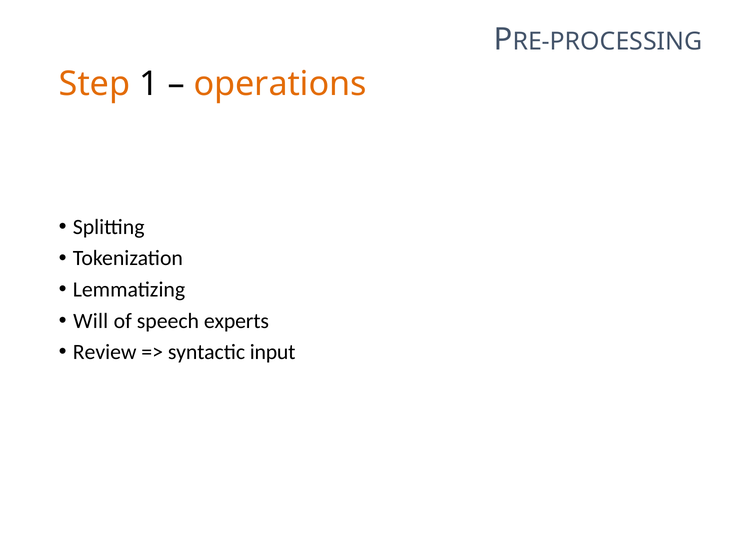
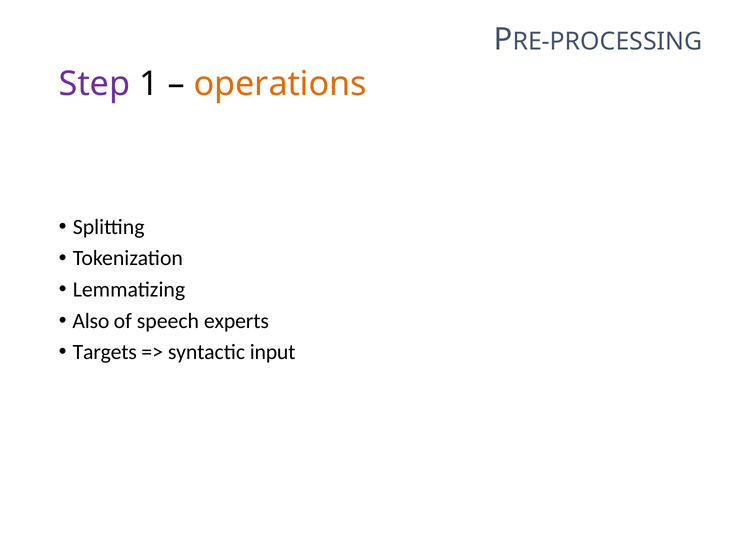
Step colour: orange -> purple (95, 84)
Will: Will -> Also (91, 321)
Review: Review -> Targets (105, 352)
